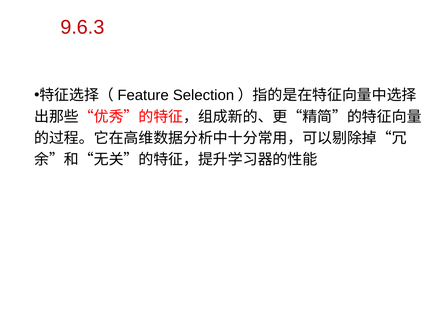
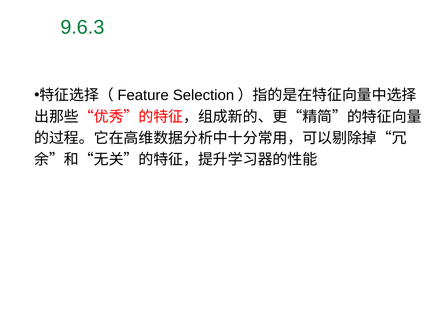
9.6.3 colour: red -> green (82, 27)
